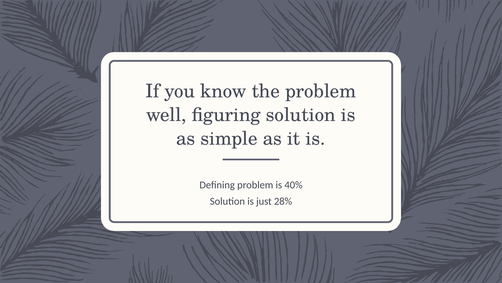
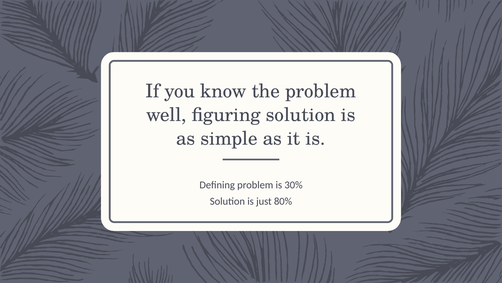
40%: 40% -> 30% (294, 185)
28%: 28% -> 80% (283, 201)
